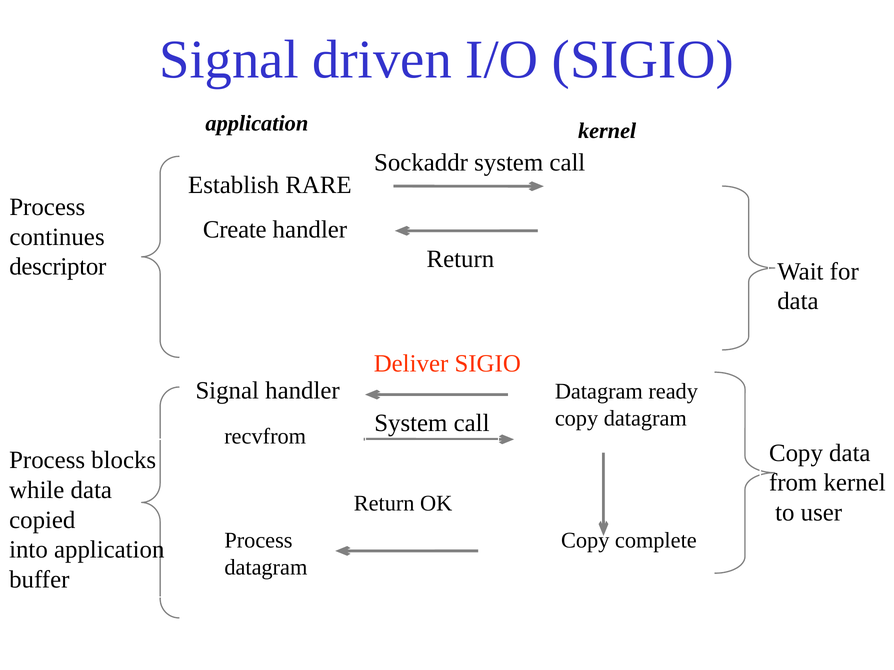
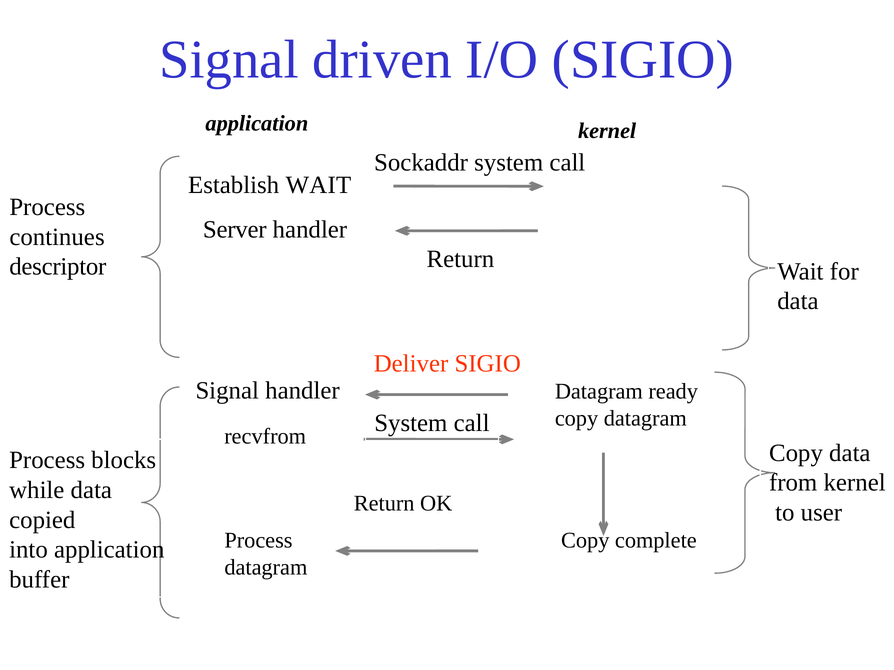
Establish RARE: RARE -> WAIT (318, 185)
Create: Create -> Server (235, 230)
